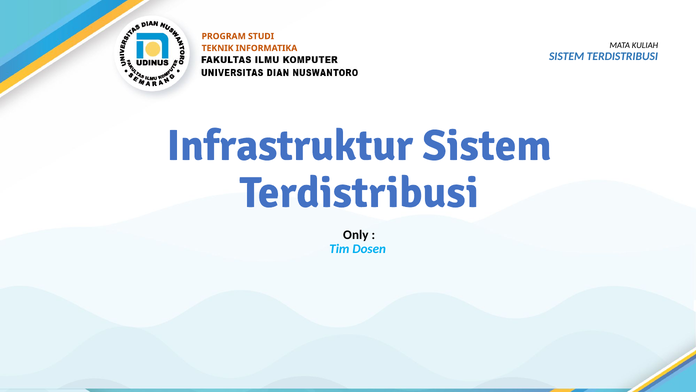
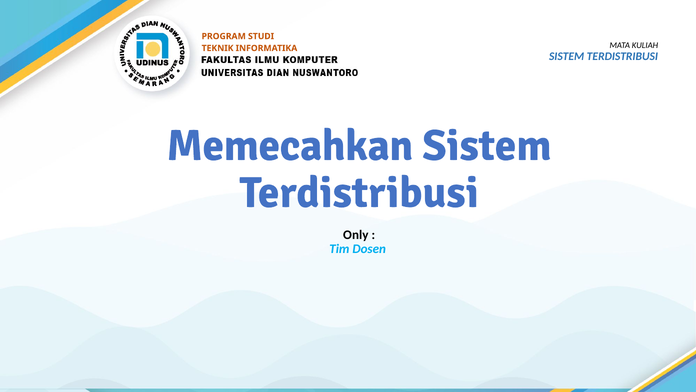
Infrastruktur: Infrastruktur -> Memecahkan (290, 145)
